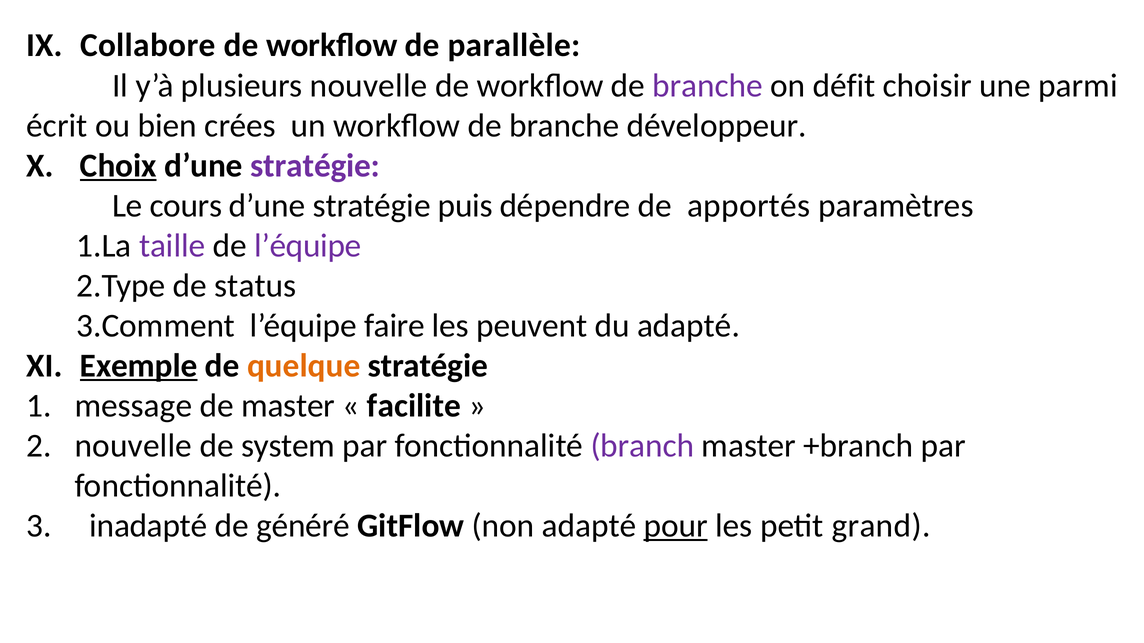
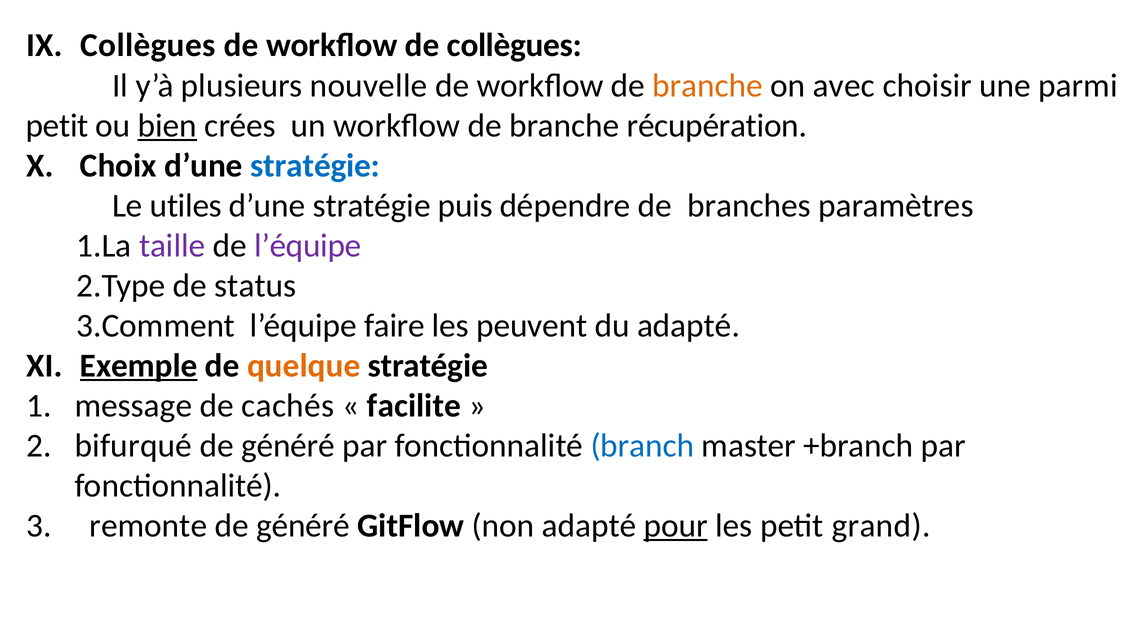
Collabore: Collabore -> Collègues (148, 45)
de parallèle: parallèle -> collègues (514, 45)
branche colour: purple -> orange (708, 86)
défit: défit -> avec (844, 86)
écrit: écrit -> petit (57, 126)
bien underline: none -> present (167, 126)
développeur: développeur -> récupération (717, 126)
Choix underline: present -> none (118, 166)
stratégie colour: purple -> blue (315, 166)
cours: cours -> utiles (186, 206)
apportés: apportés -> branches (749, 206)
de master: master -> cachés (288, 406)
nouvelle: nouvelle -> bifurqué (133, 446)
system: system -> généré (288, 446)
branch colour: purple -> blue (642, 446)
inadapté: inadapté -> remonte (148, 526)
